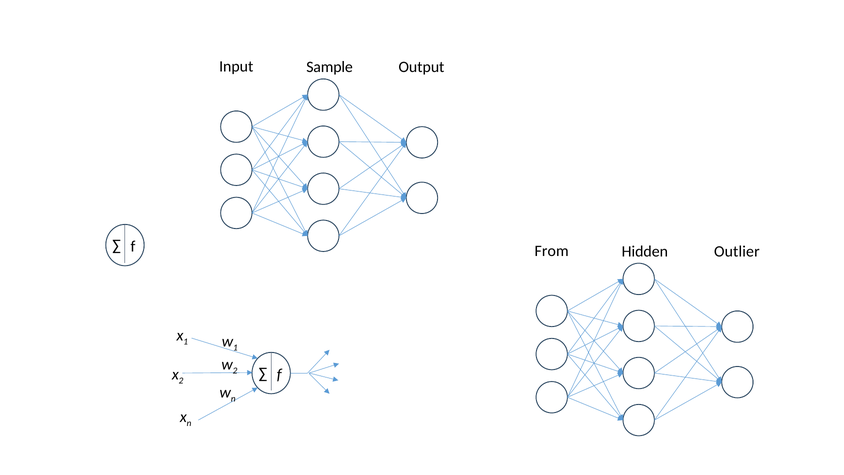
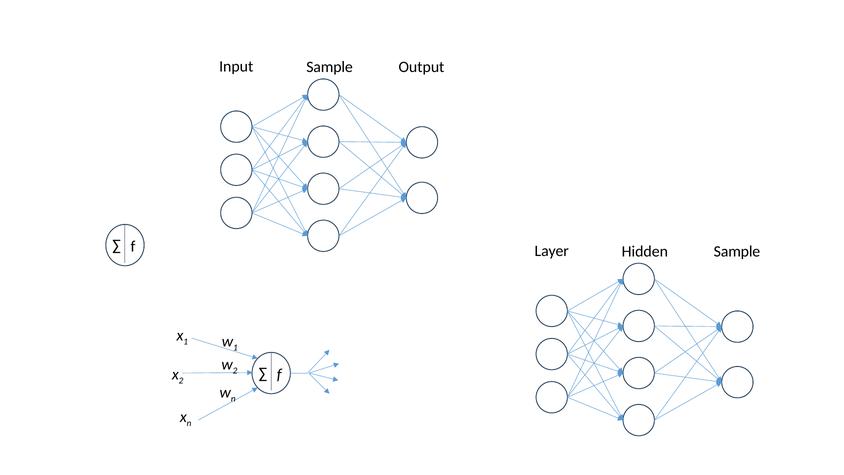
From: From -> Layer (552, 251)
Hidden Outlier: Outlier -> Sample (737, 251)
